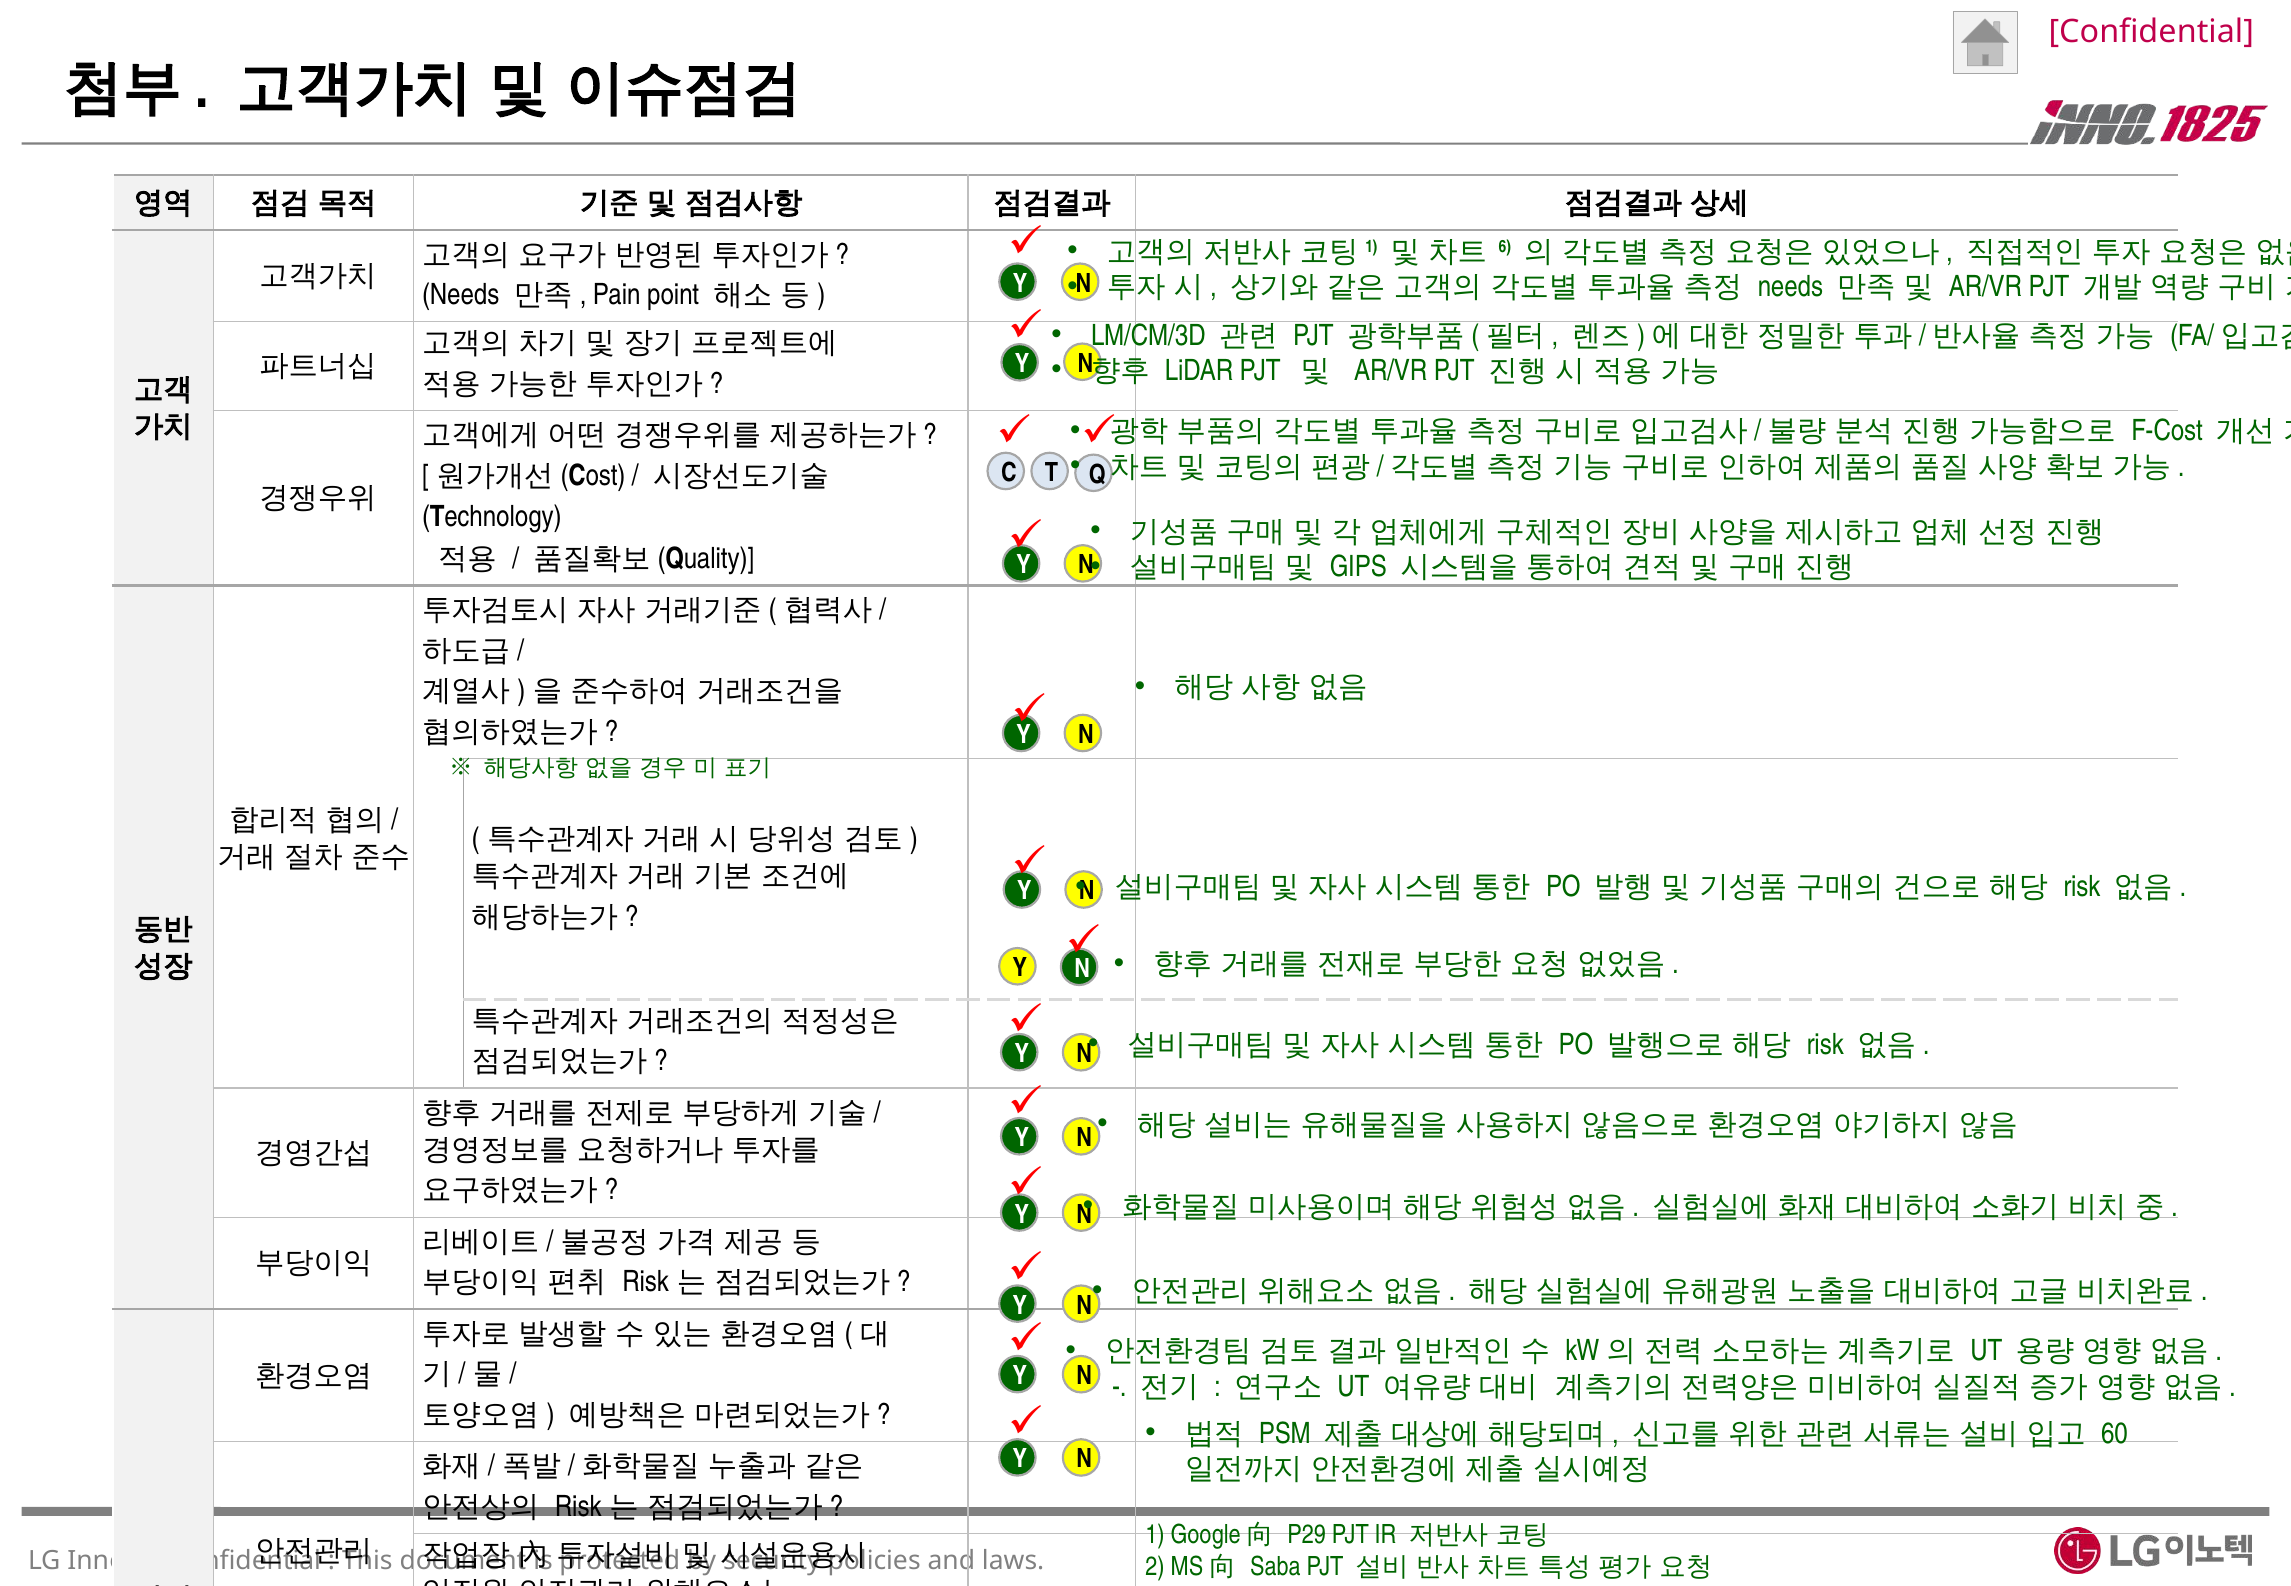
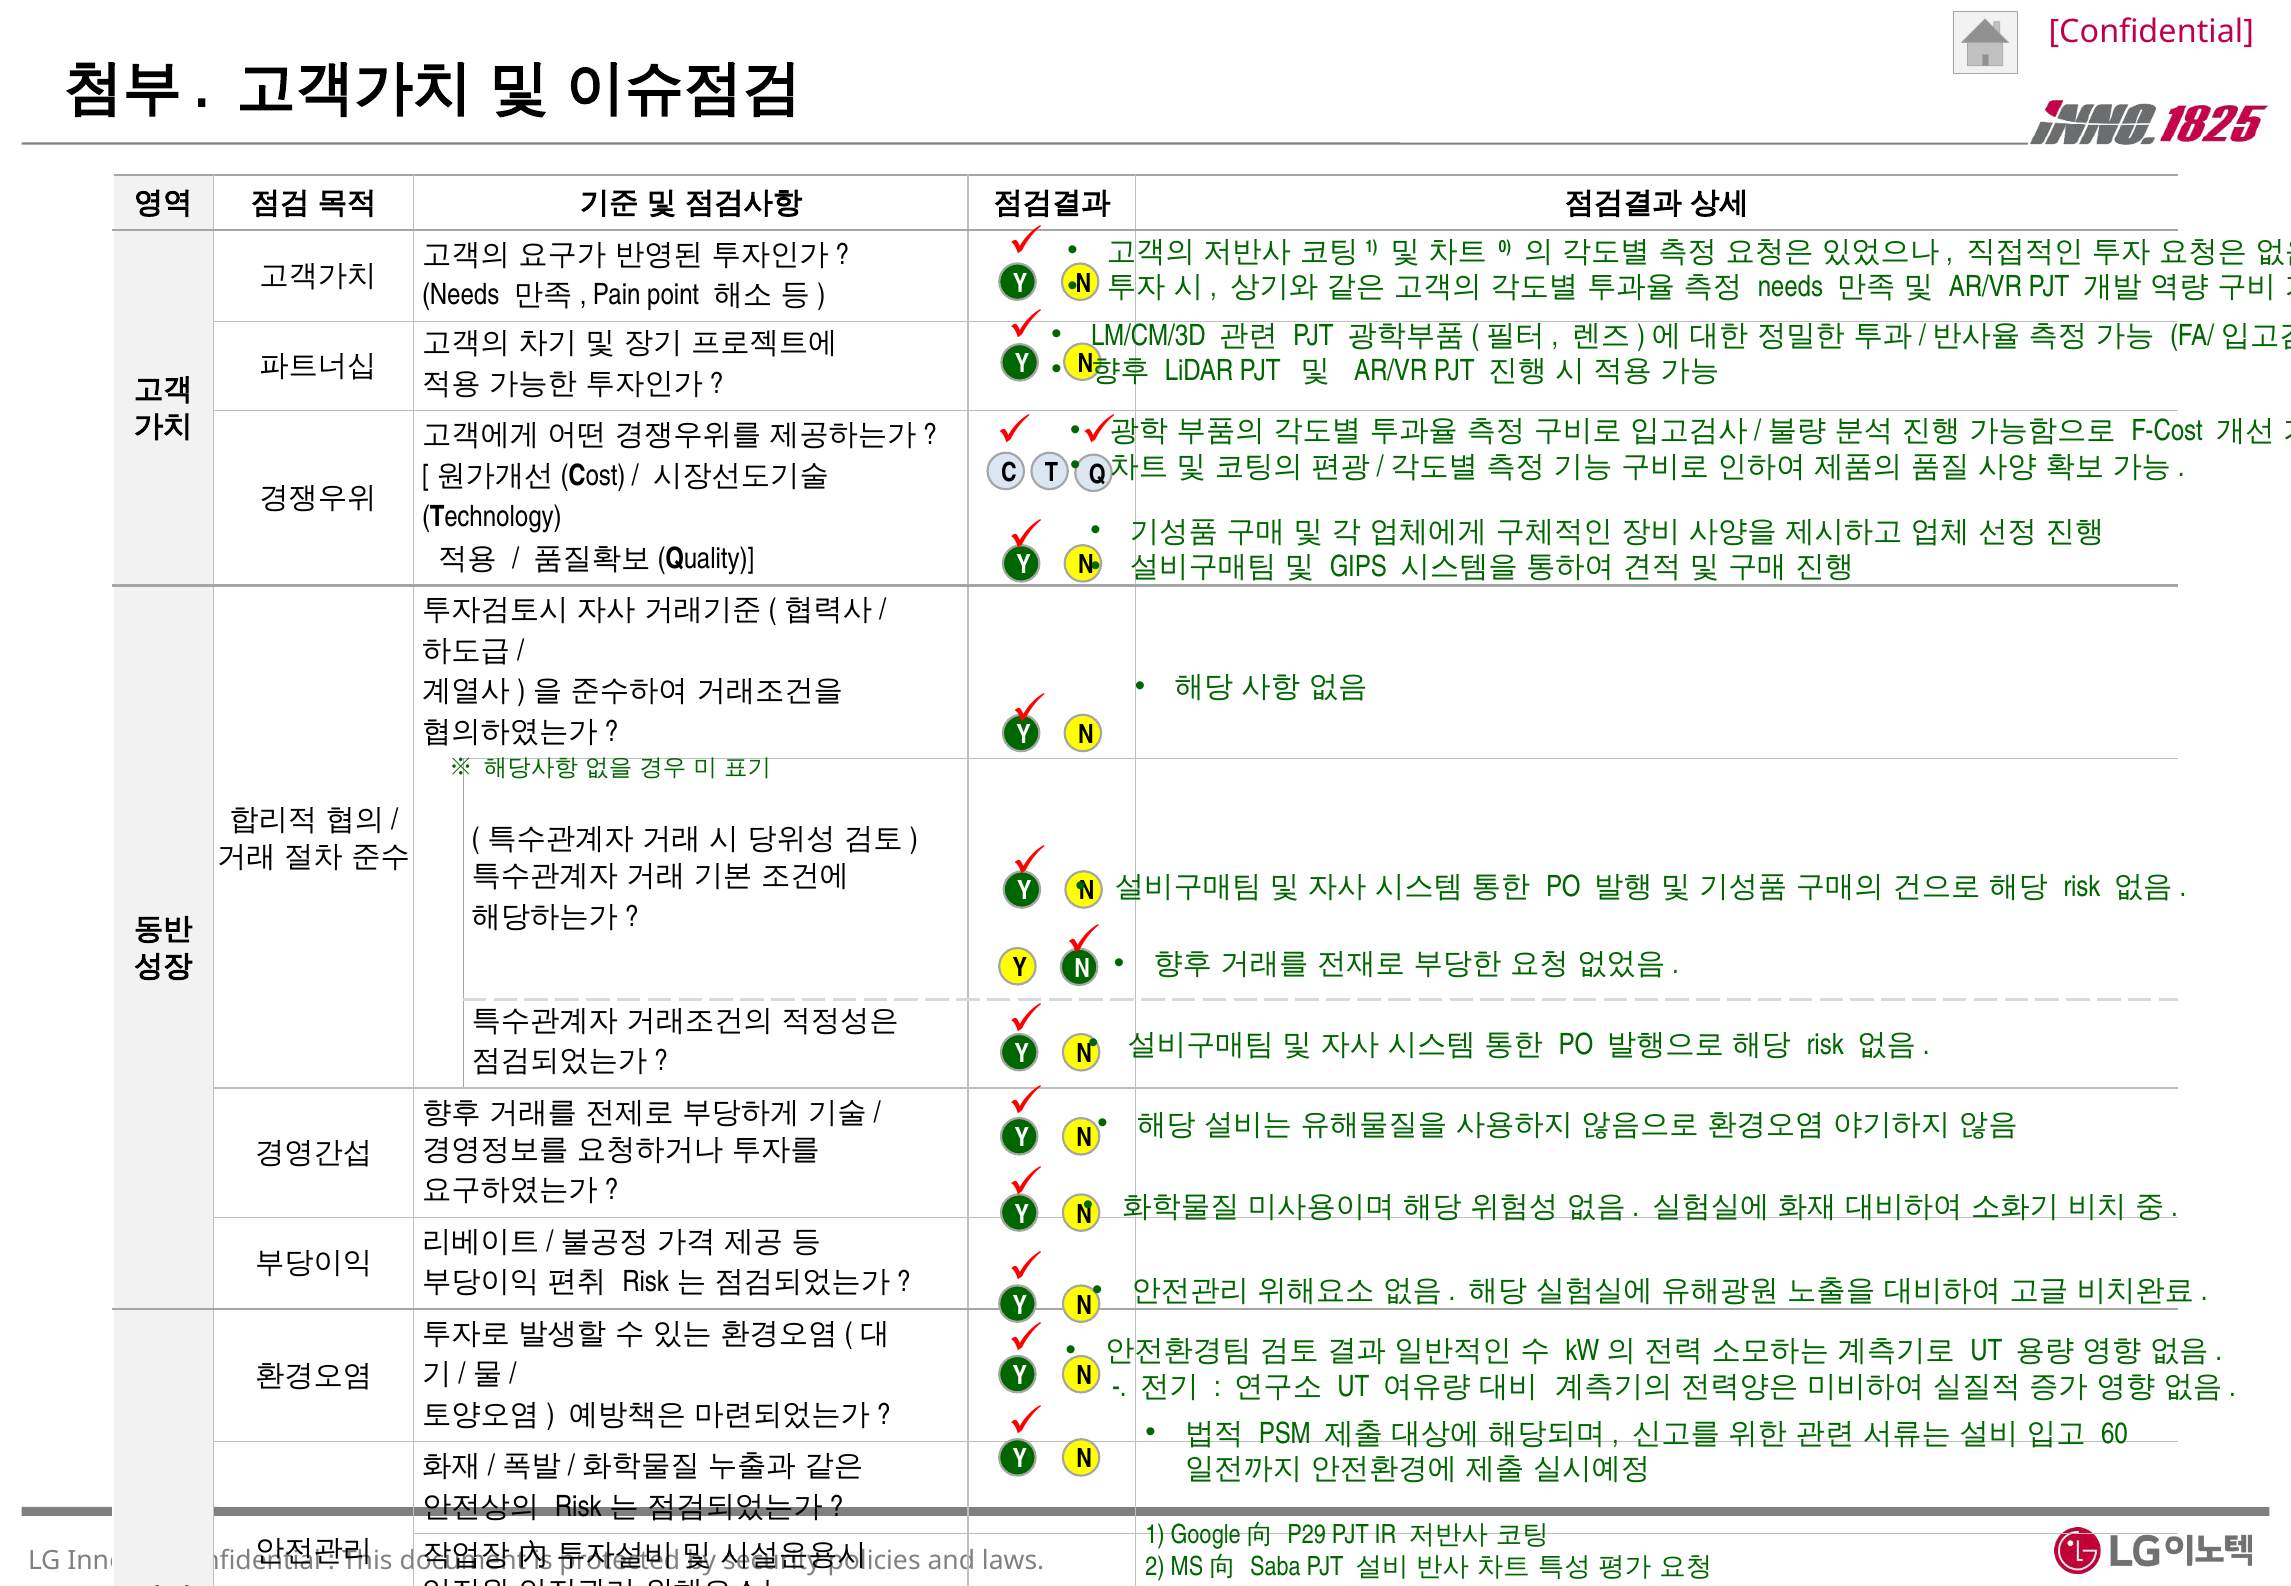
6: 6 -> 0 (1505, 247)
